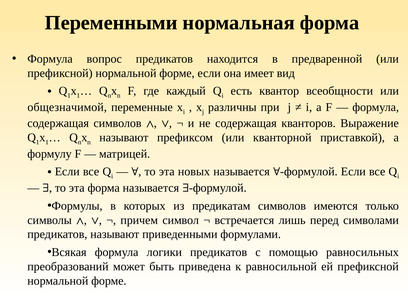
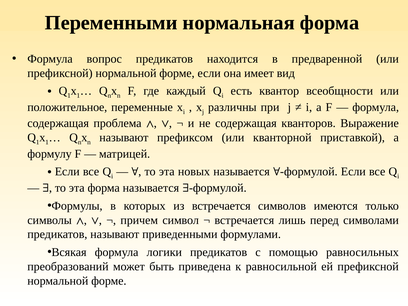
общезначимой: общезначимой -> положительное (67, 107)
содержащая символов: символов -> проблема (118, 123)
из предикатам: предикатам -> встречается (221, 206)
